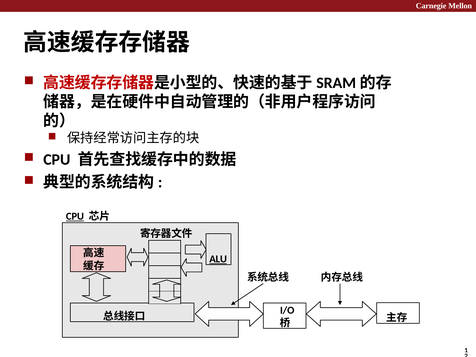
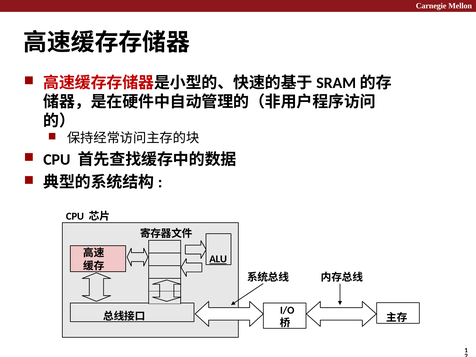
CPU underline: present -> none (75, 217)
